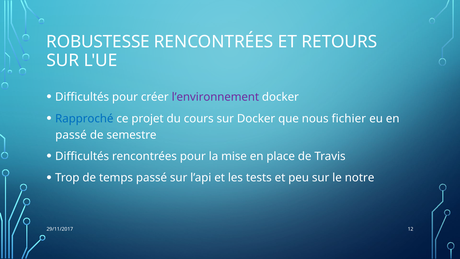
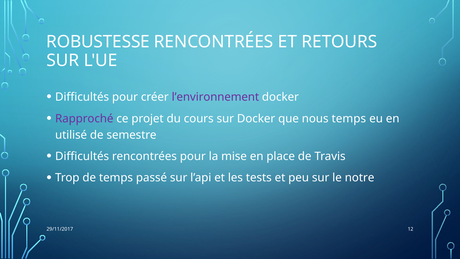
Rapproché colour: blue -> purple (84, 118)
nous fichier: fichier -> temps (349, 118)
passé: passé -> utilisé (71, 135)
